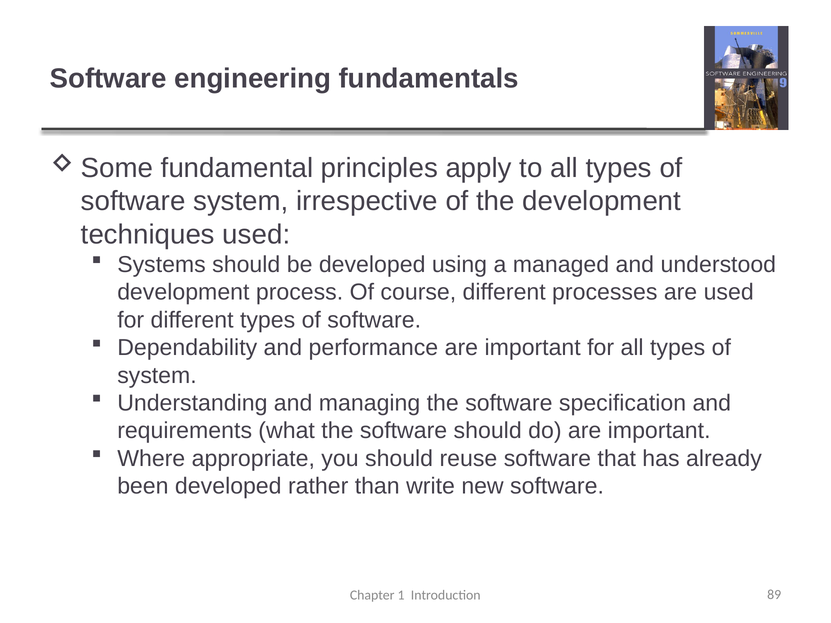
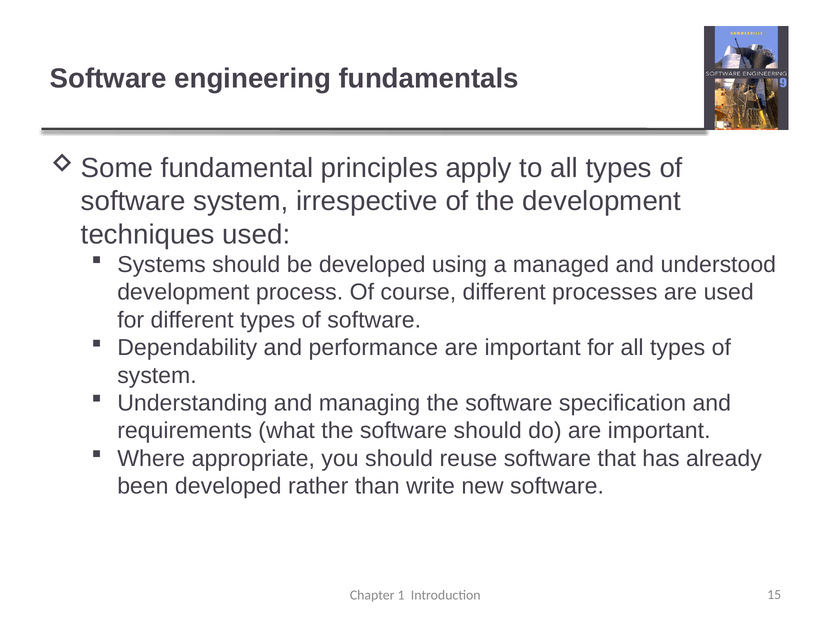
89: 89 -> 15 (774, 595)
